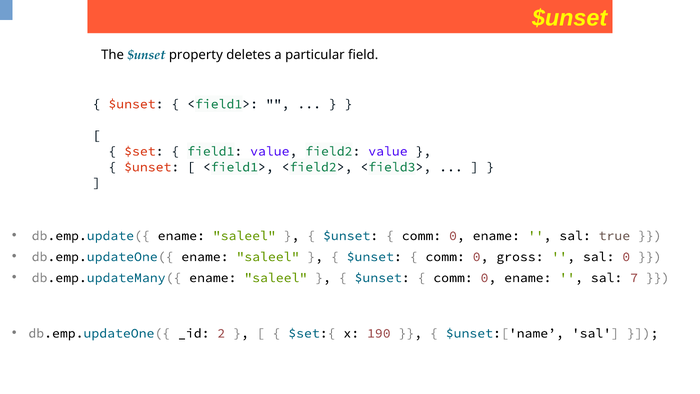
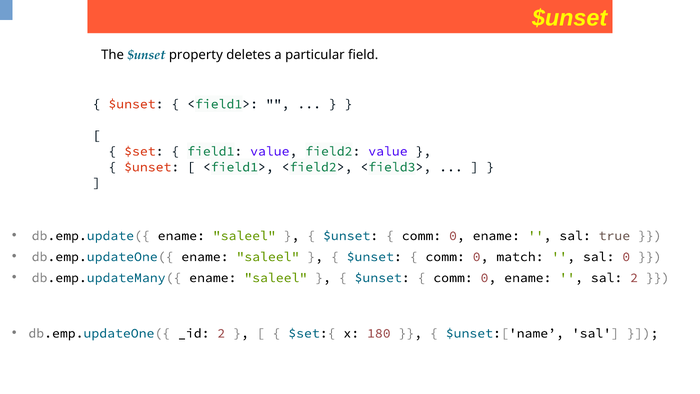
gross: gross -> match (520, 257)
sal 7: 7 -> 2 (634, 278)
190: 190 -> 180 (379, 333)
